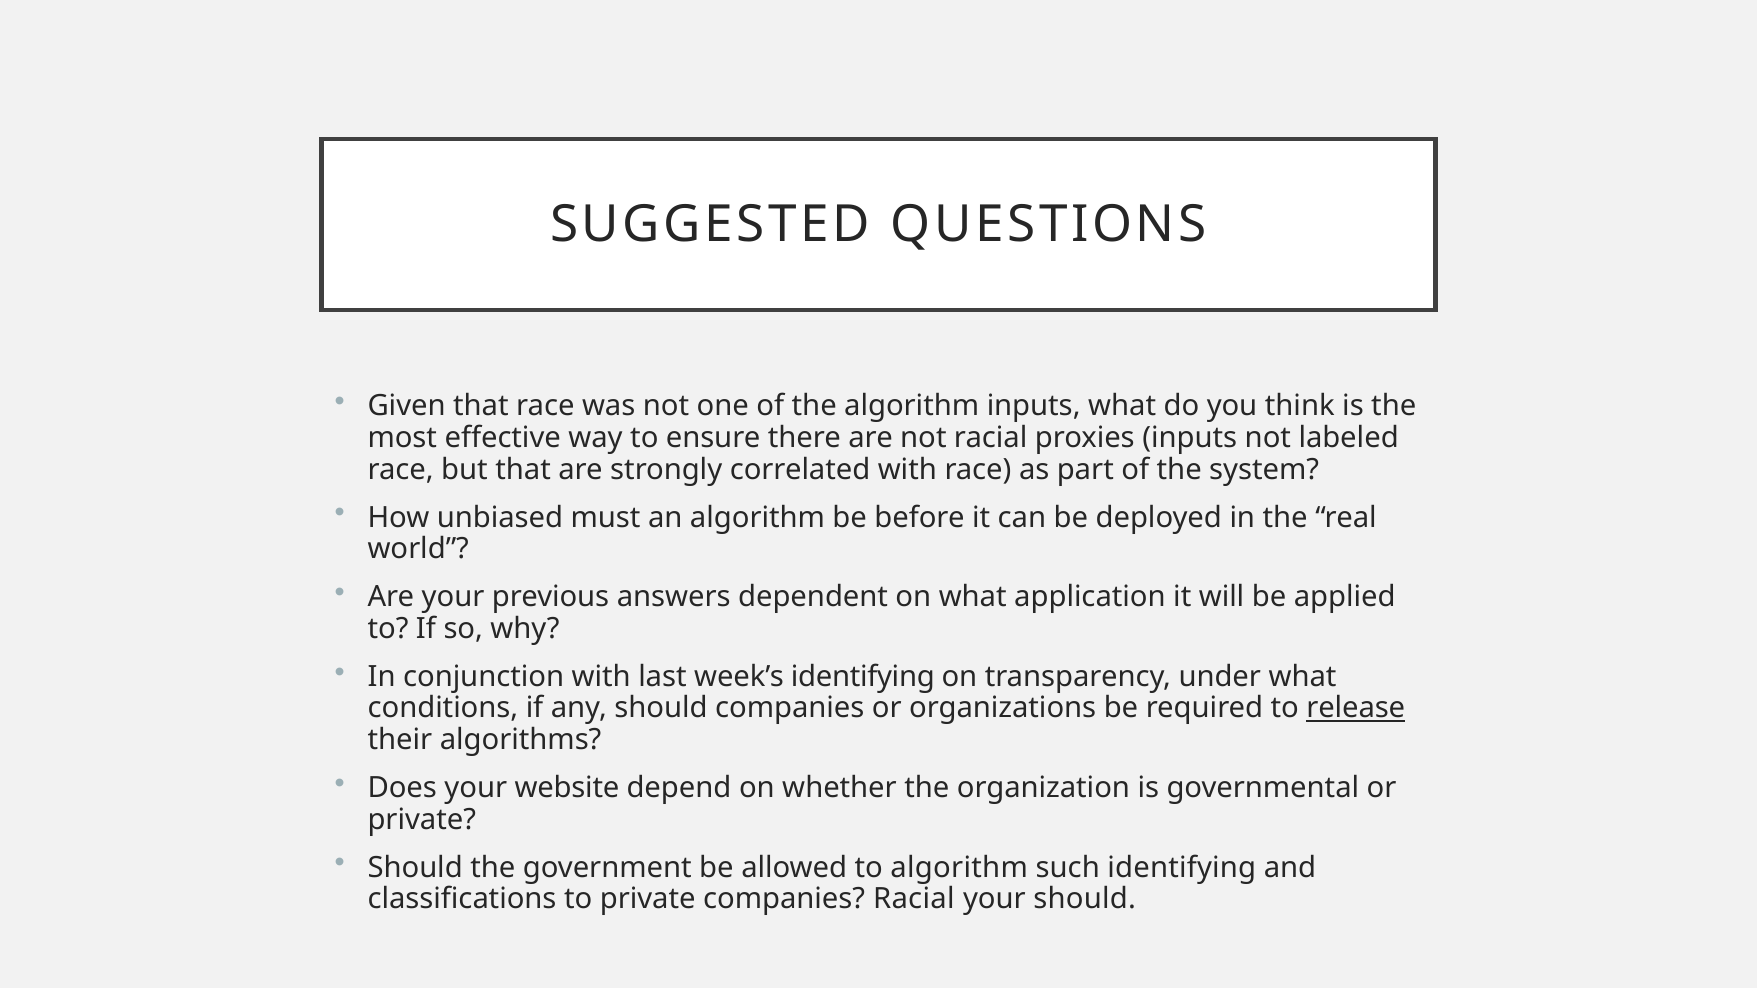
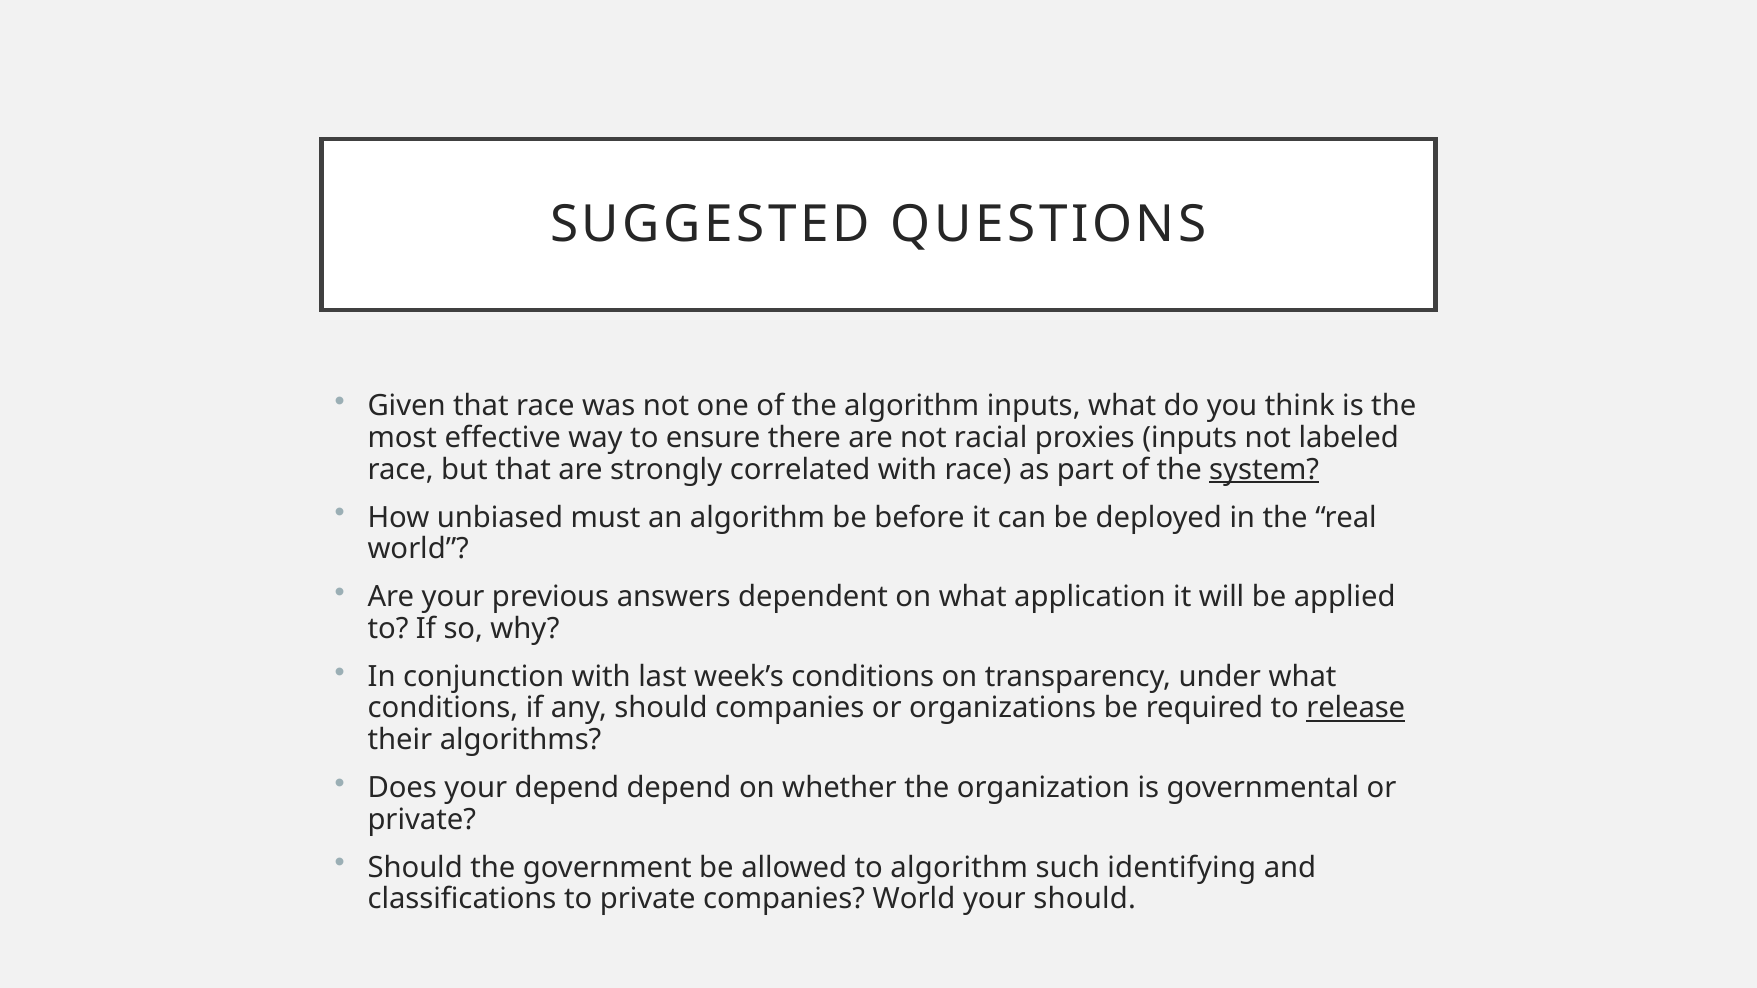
system underline: none -> present (1264, 470)
week’s identifying: identifying -> conditions (863, 677)
your website: website -> depend (567, 788)
companies Racial: Racial -> World (914, 899)
